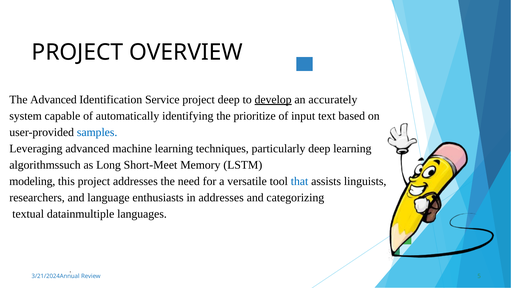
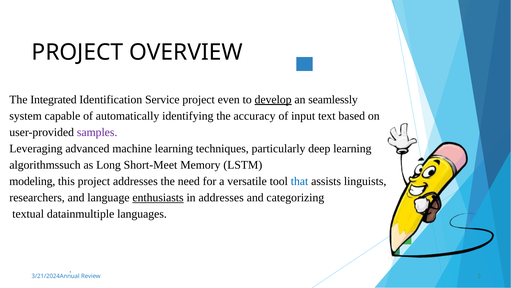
The Advanced: Advanced -> Integrated (53, 99)
project deep: deep -> even (229, 99)
accurately: accurately -> seamlessly (333, 99)
prioritize: prioritize -> accuracy (255, 116)
samples colour: blue -> purple (97, 132)
enthusiasts underline: none -> present (158, 197)
